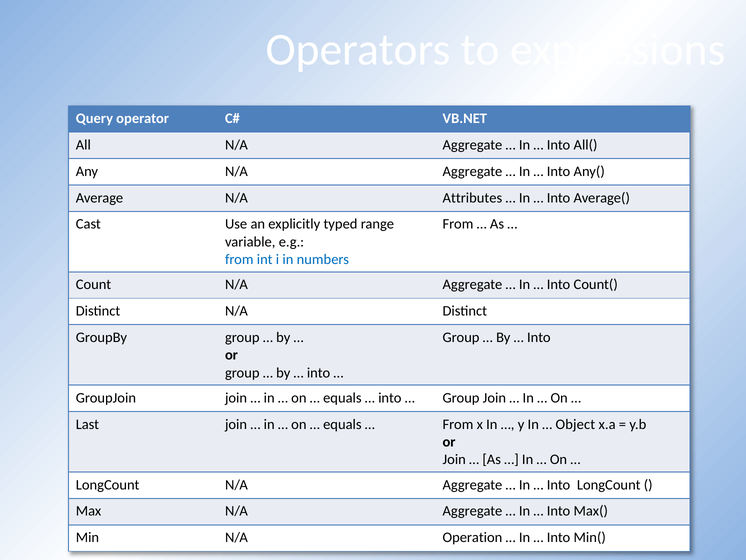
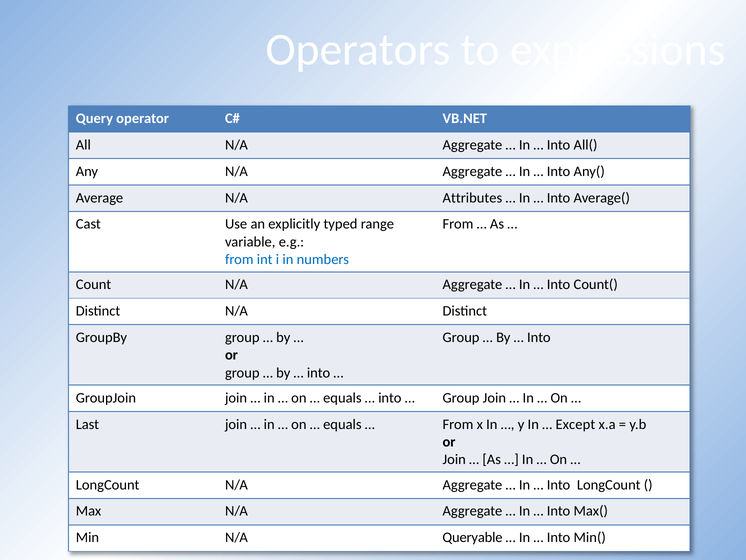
Object: Object -> Except (575, 424)
Operation: Operation -> Queryable (473, 537)
